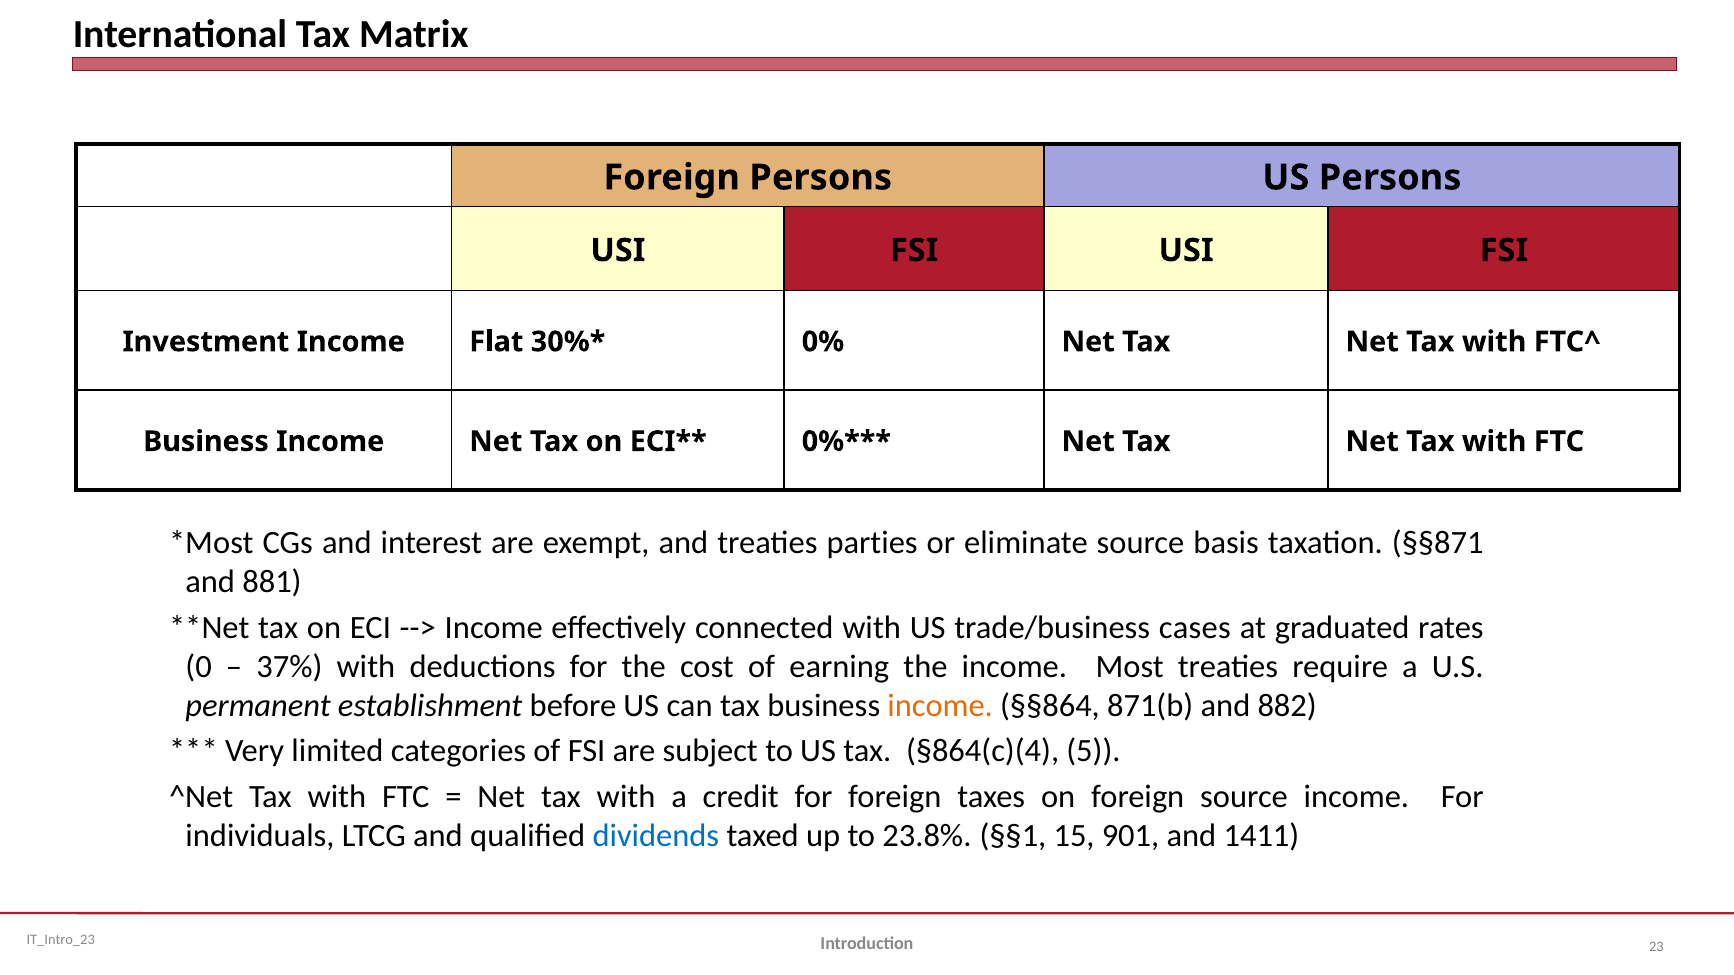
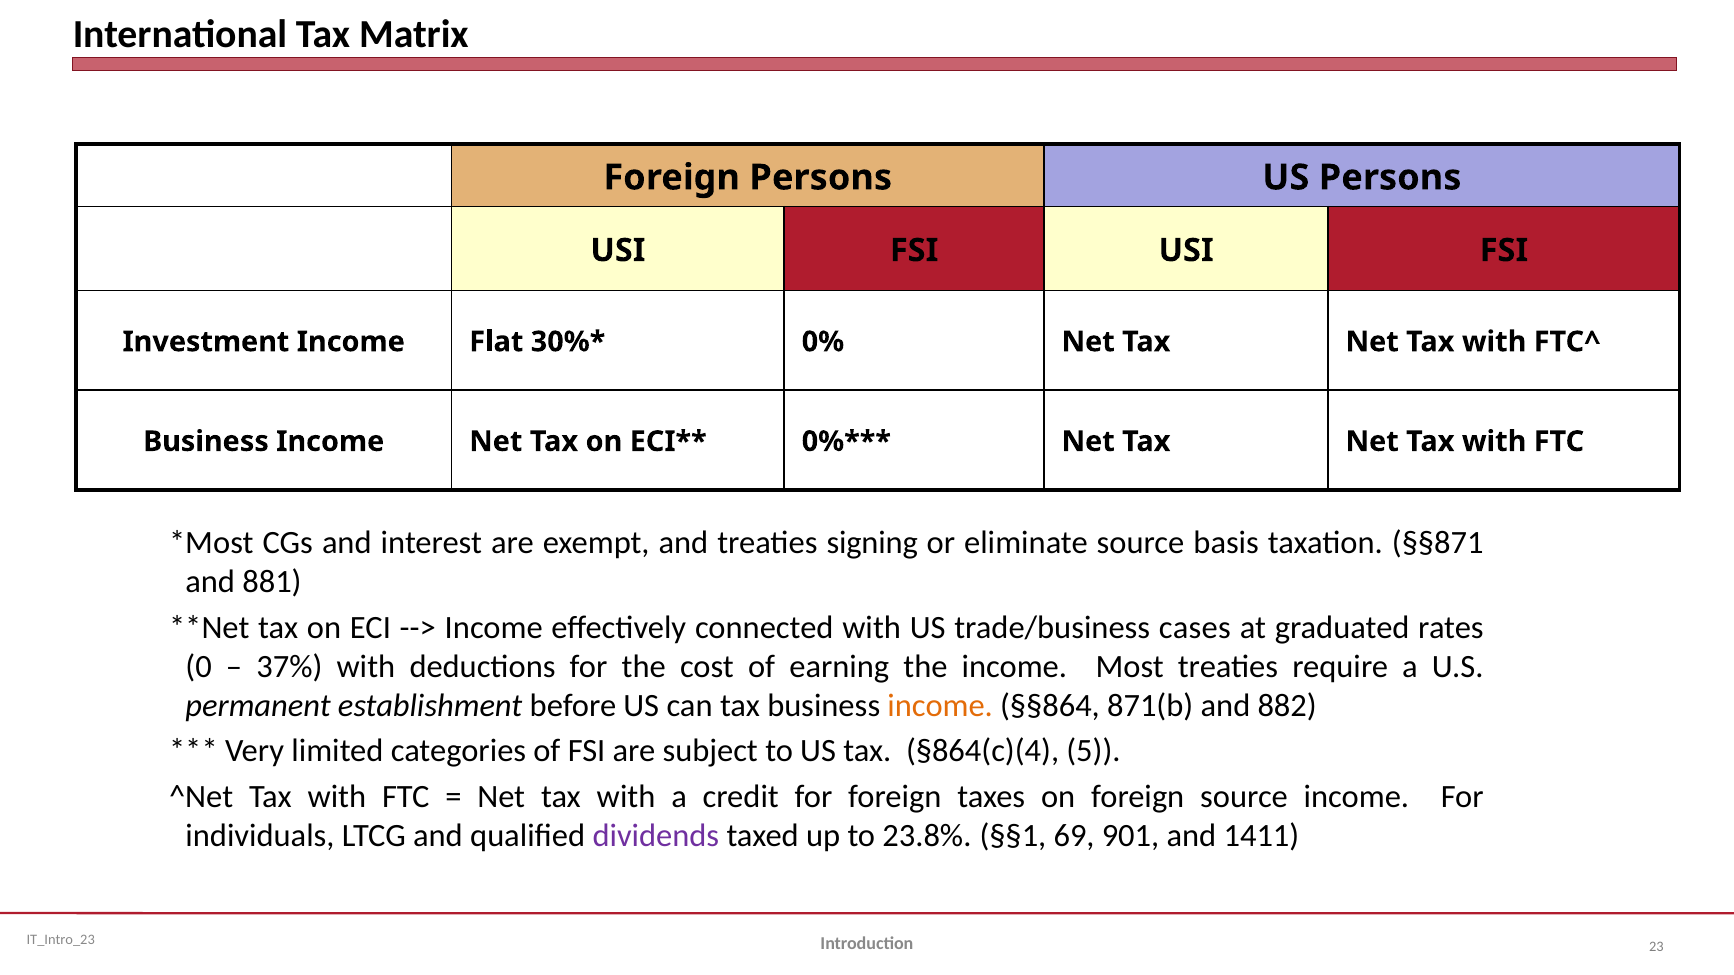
parties: parties -> signing (872, 543)
dividends colour: blue -> purple (656, 836)
15: 15 -> 69 (1074, 836)
